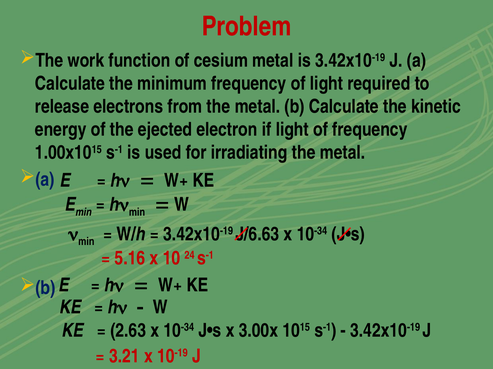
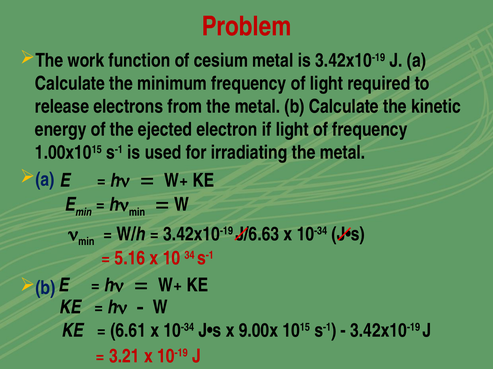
24: 24 -> 34 (190, 256)
2.63: 2.63 -> 6.61 (128, 331)
3.00x: 3.00x -> 9.00x (258, 331)
